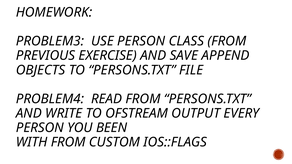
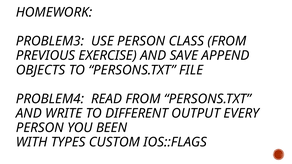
OFSTREAM: OFSTREAM -> DIFFERENT (137, 113)
WITH FROM: FROM -> TYPES (68, 142)
